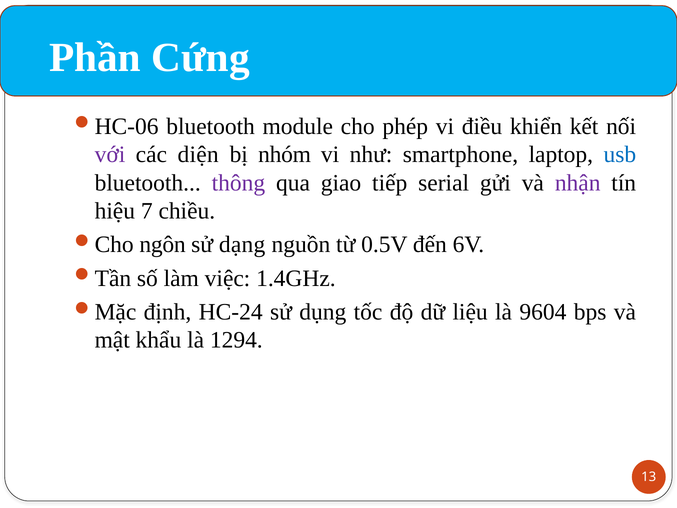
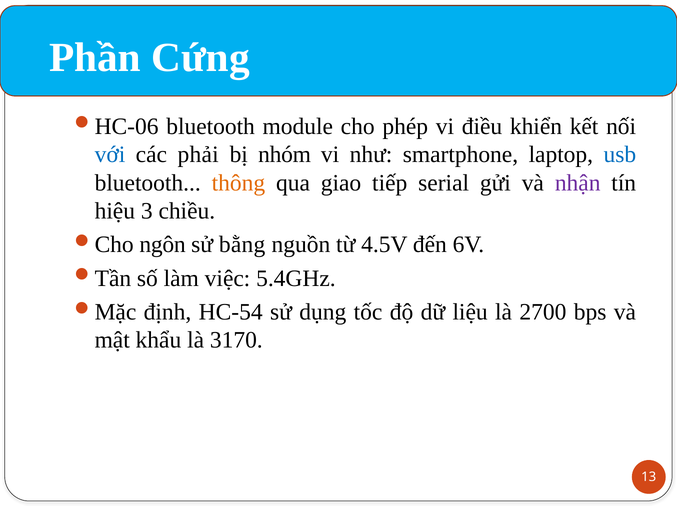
với colour: purple -> blue (110, 154)
diện: diện -> phải (198, 154)
thông colour: purple -> orange (238, 183)
7: 7 -> 3 (147, 211)
dạng: dạng -> bằng (242, 245)
0.5V: 0.5V -> 4.5V (384, 245)
1.4GHz: 1.4GHz -> 5.4GHz (296, 278)
HC-24: HC-24 -> HC-54 (231, 312)
9604: 9604 -> 2700 (543, 312)
1294: 1294 -> 3170 (236, 340)
